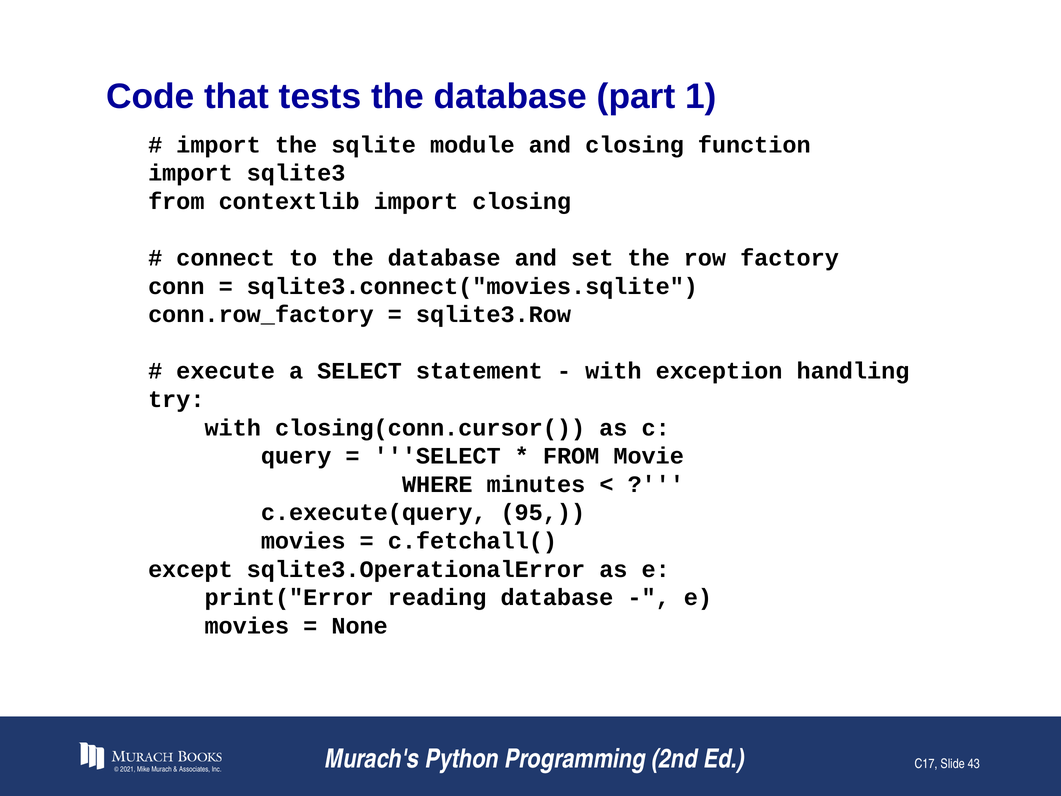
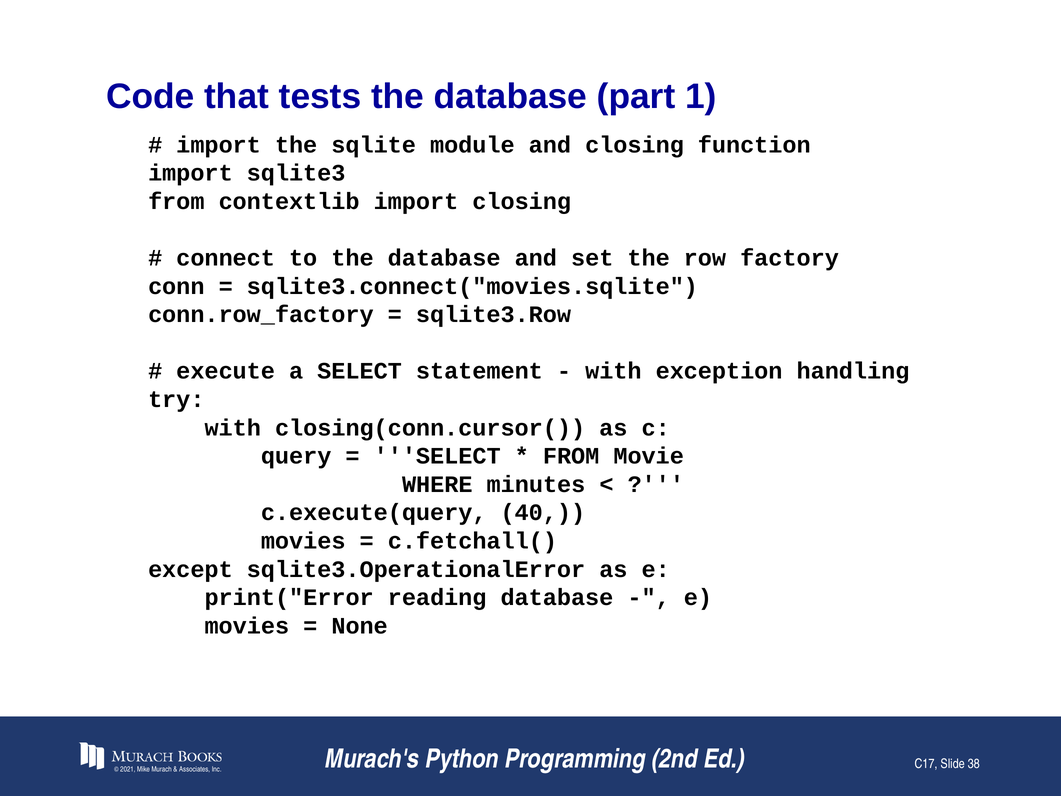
95: 95 -> 40 (543, 512)
43: 43 -> 38 (974, 763)
